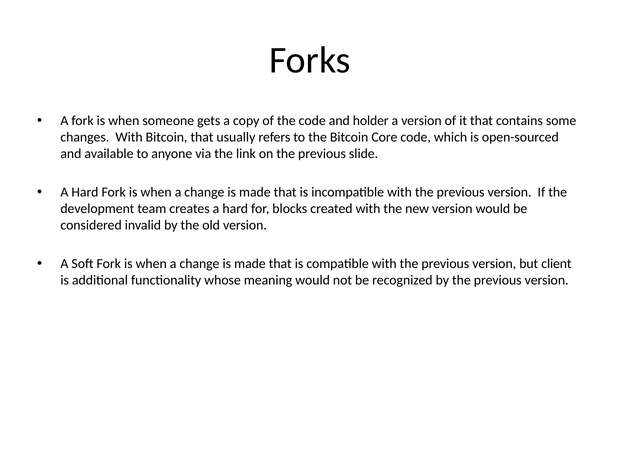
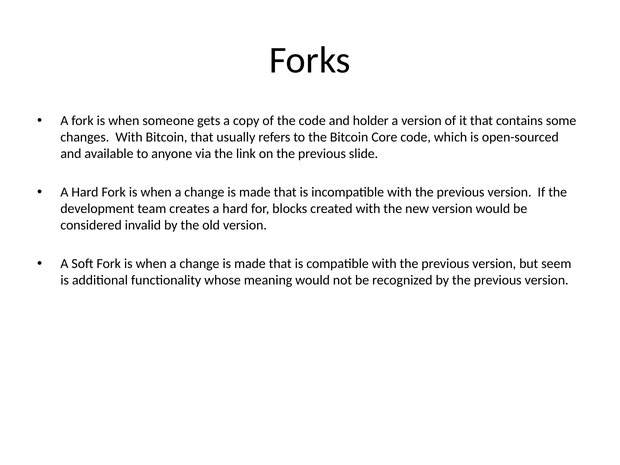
client: client -> seem (556, 264)
